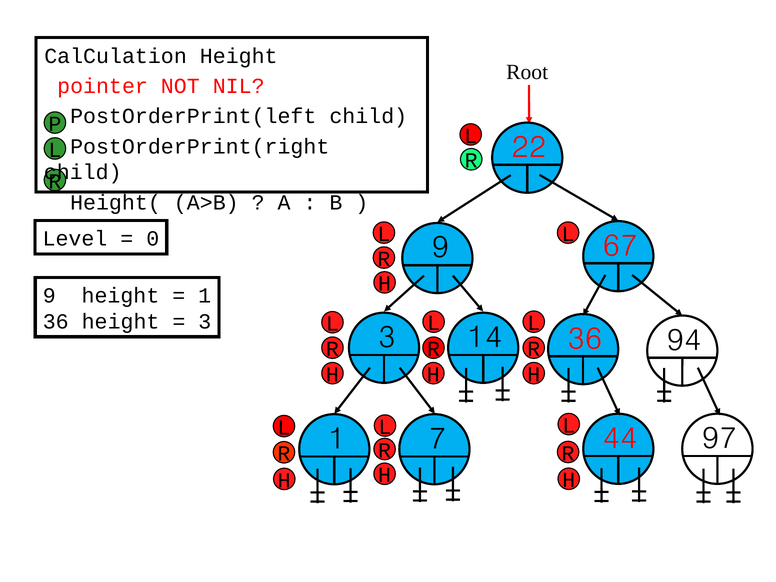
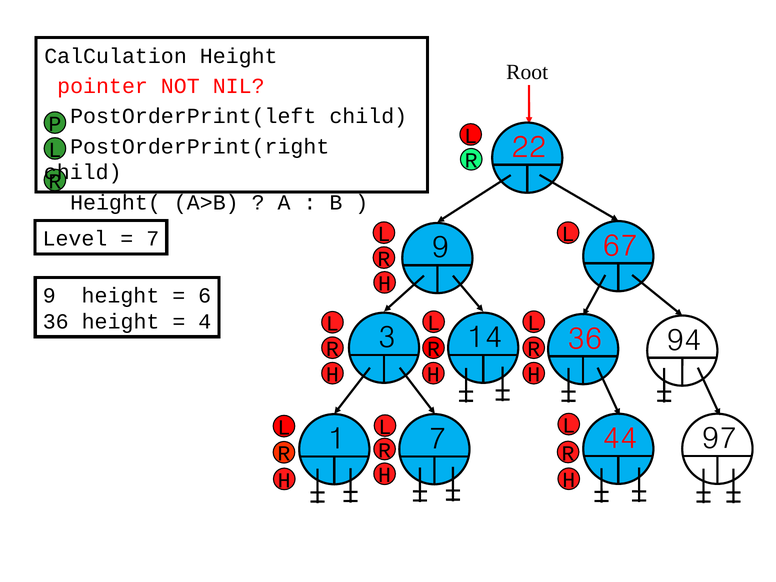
0: 0 -> 7 (153, 239)
1: 1 -> 6 (205, 296)
3: 3 -> 4 (205, 322)
